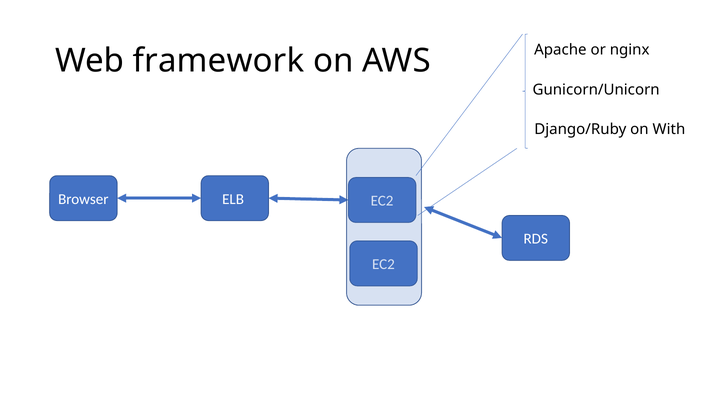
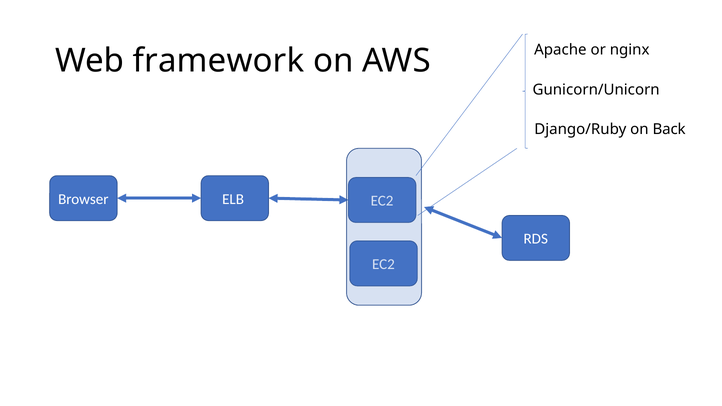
With: With -> Back (669, 129)
